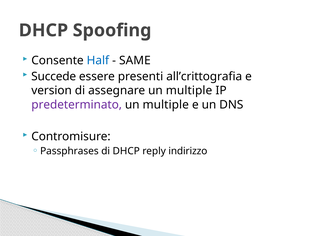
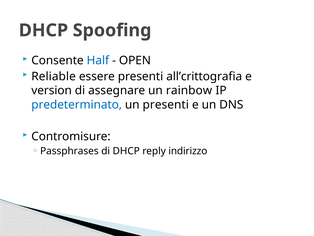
SAME: SAME -> OPEN (135, 60)
Succede: Succede -> Reliable (54, 76)
assegnare un multiple: multiple -> rainbow (189, 90)
predeterminato colour: purple -> blue (77, 104)
multiple: multiple -> presenti (166, 104)
